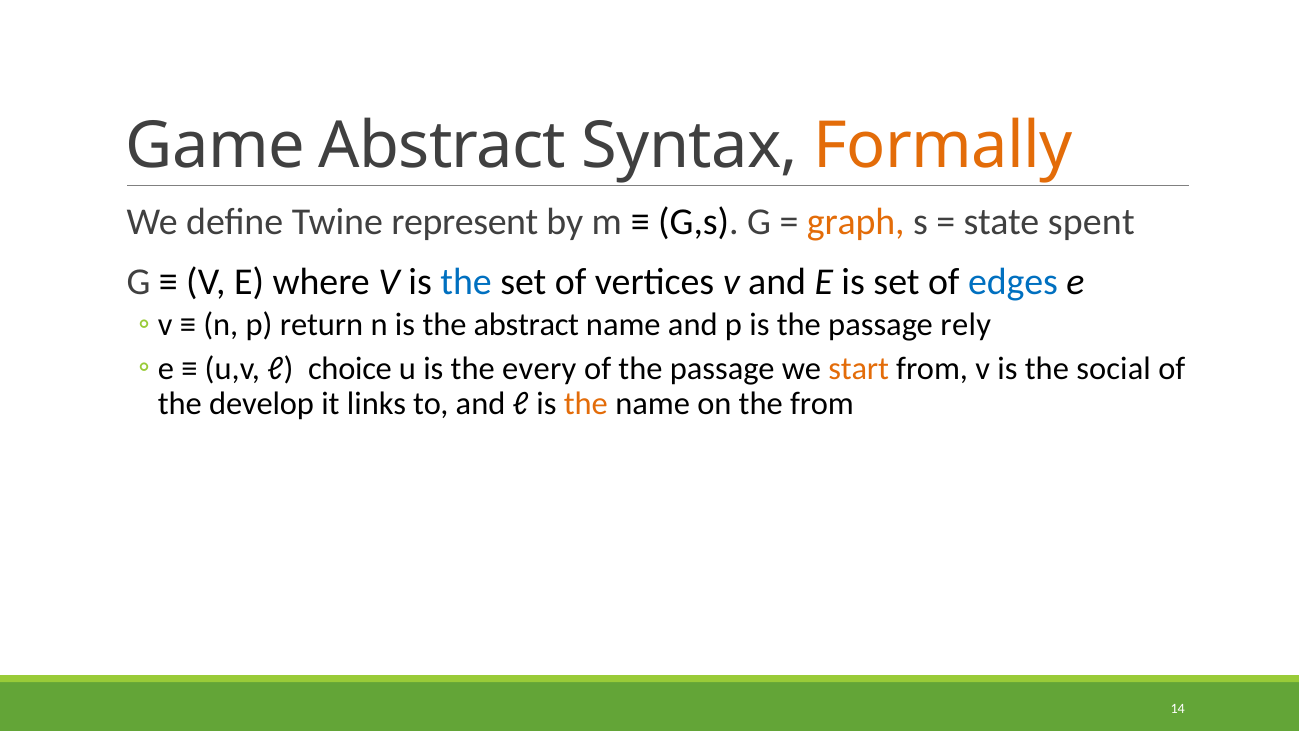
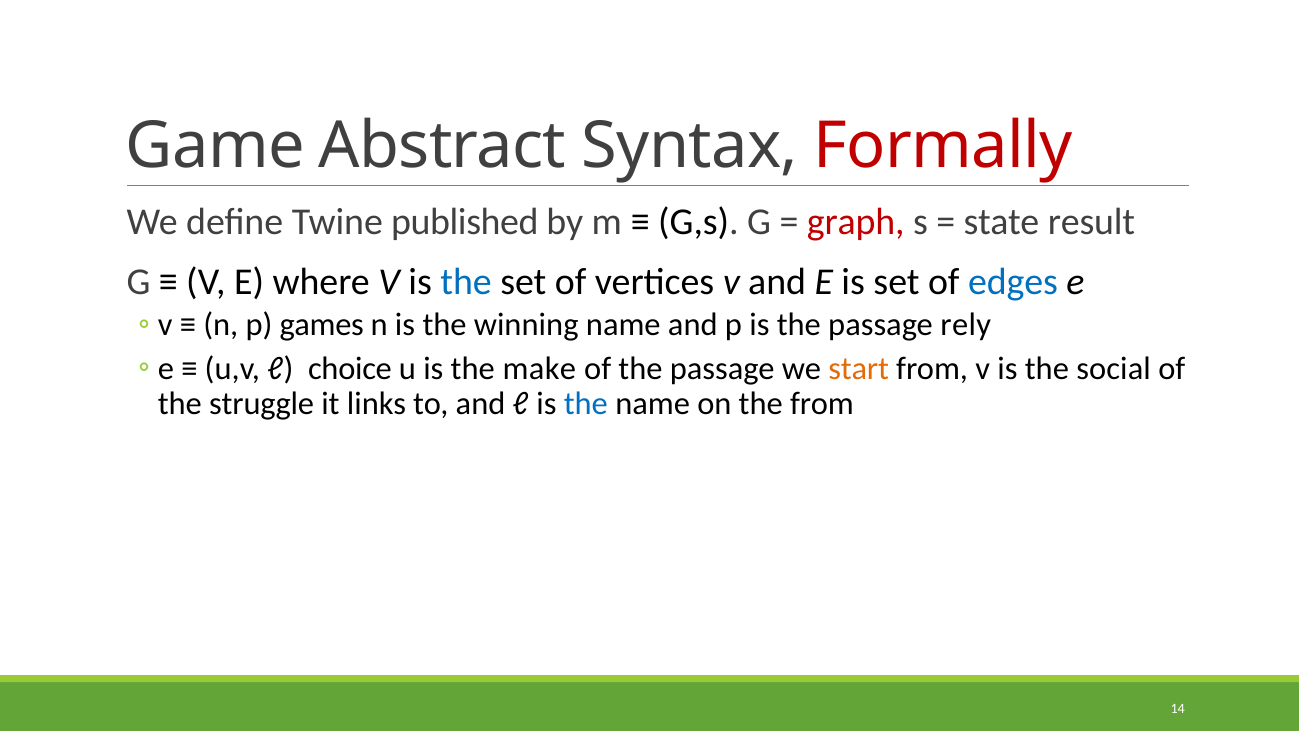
Formally colour: orange -> red (943, 146)
represent: represent -> published (465, 222)
graph colour: orange -> red (856, 222)
spent: spent -> result (1091, 222)
return: return -> games (322, 325)
the abstract: abstract -> winning (526, 325)
every: every -> make (539, 368)
develop: develop -> struggle (262, 403)
the colour: orange -> blue (586, 403)
